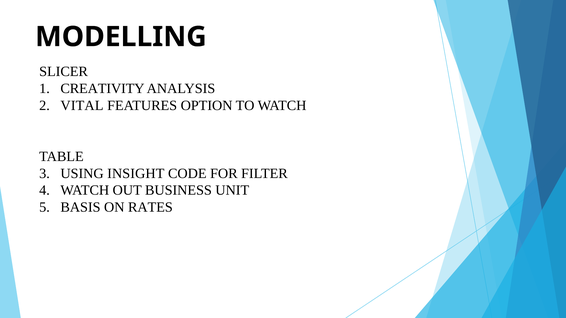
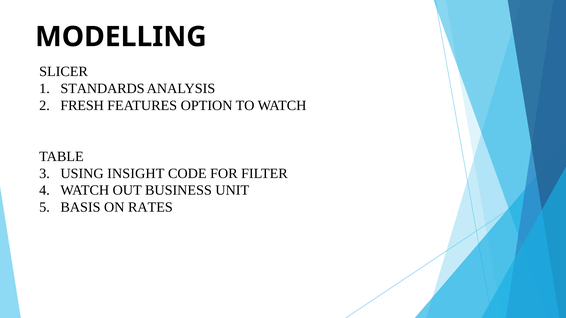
CREATIVITY: CREATIVITY -> STANDARDS (103, 89)
VITAL: VITAL -> FRESH (82, 106)
